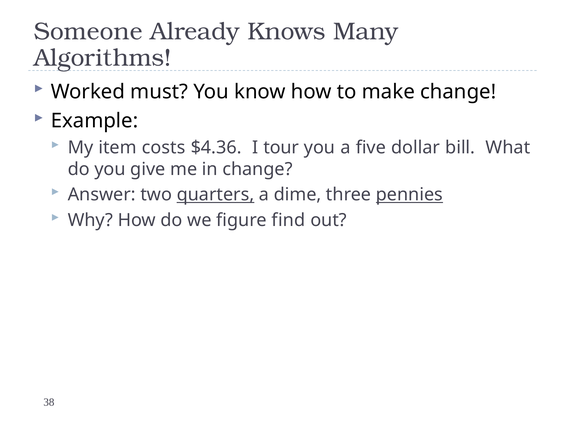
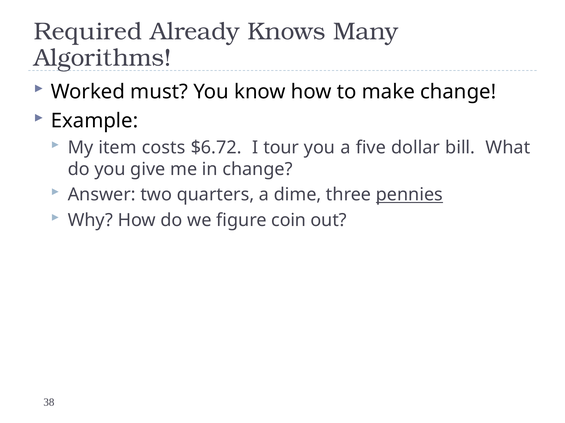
Someone: Someone -> Required (88, 32)
$4.36: $4.36 -> $6.72 (216, 148)
quarters underline: present -> none (215, 195)
find: find -> coin (289, 221)
